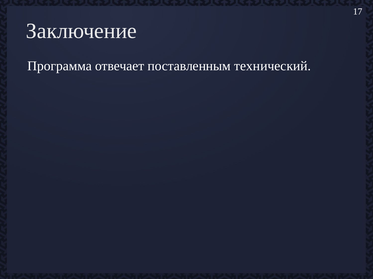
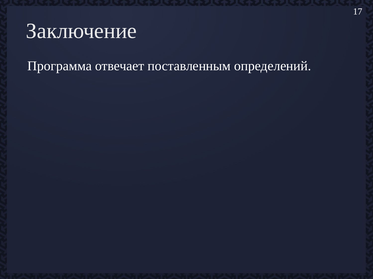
технический: технический -> определений (273, 66)
